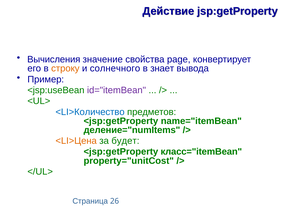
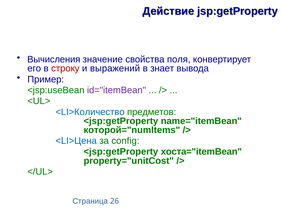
page: page -> поля (179, 59)
строку colour: orange -> red (65, 68)
солнечного: солнечного -> выражений (115, 68)
деление="numItems: деление="numItems -> которой="numItems (132, 130)
<LI>Цена colour: orange -> blue (76, 141)
будет: будет -> config (125, 141)
класс="itemBean: класс="itemBean -> хоста="itemBean (201, 152)
